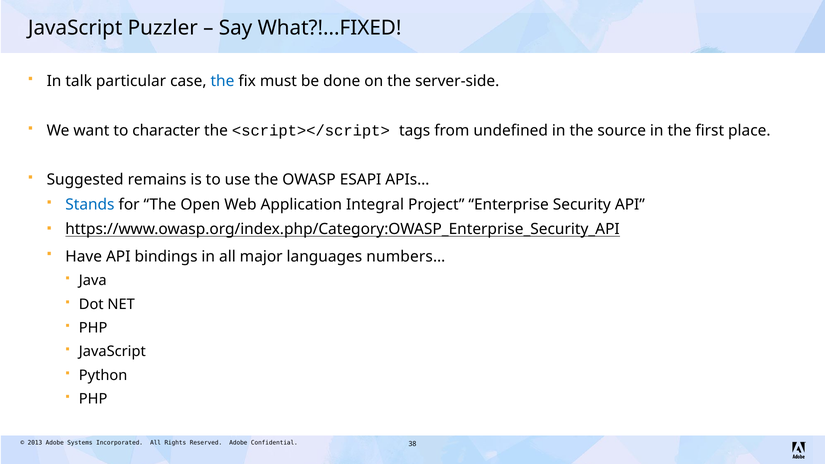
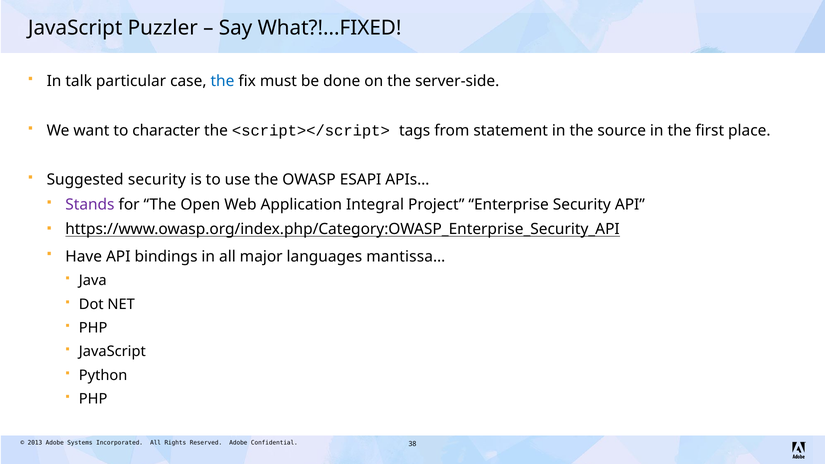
undefined: undefined -> statement (511, 131)
Suggested remains: remains -> security (157, 180)
Stands colour: blue -> purple (90, 205)
numbers…: numbers… -> mantissa… (406, 257)
